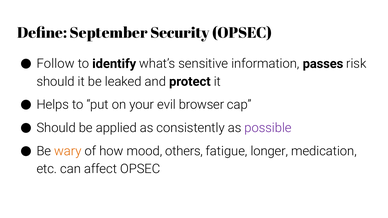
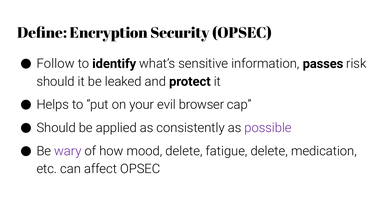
September: September -> Encryption (109, 33)
wary colour: orange -> purple (68, 151)
mood others: others -> delete (184, 151)
fatigue longer: longer -> delete (269, 151)
